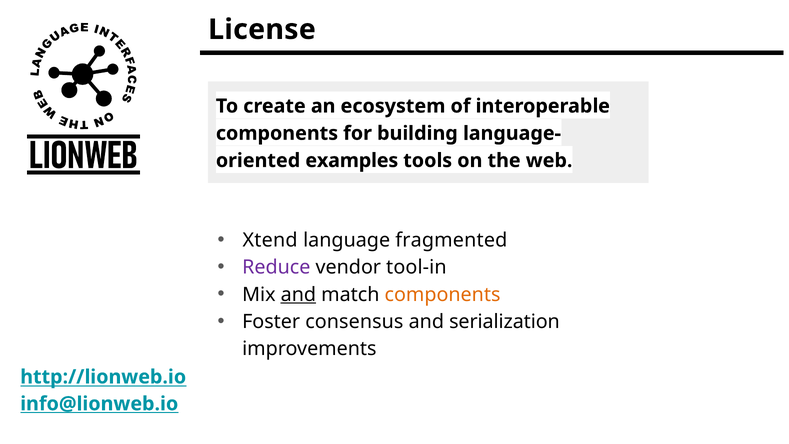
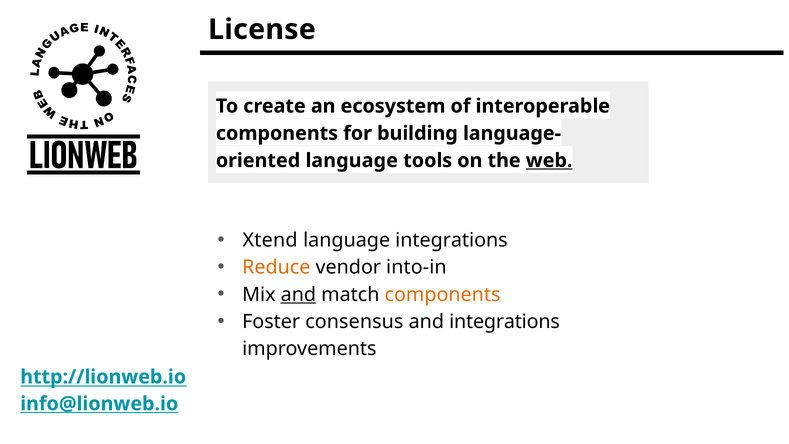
examples: examples -> language (352, 160)
web underline: none -> present (549, 160)
language fragmented: fragmented -> integrations (451, 240)
Reduce colour: purple -> orange (276, 267)
tool-in: tool-in -> into-in (416, 267)
and serialization: serialization -> integrations (505, 322)
